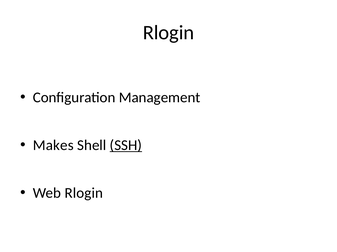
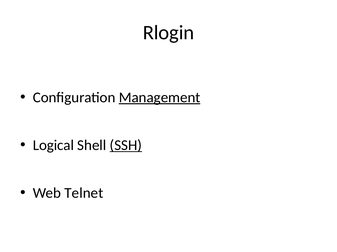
Management underline: none -> present (160, 98)
Makes: Makes -> Logical (53, 146)
Web Rlogin: Rlogin -> Telnet (84, 194)
